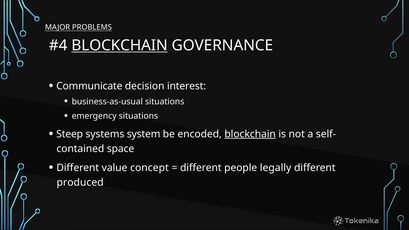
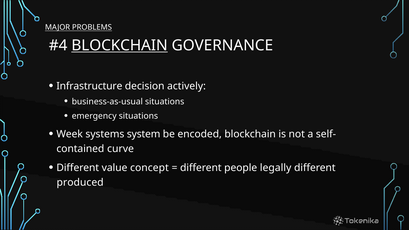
Communicate: Communicate -> Infrastructure (89, 86)
interest: interest -> actively (186, 86)
Steep: Steep -> Week (70, 134)
blockchain underline: present -> none (250, 134)
space: space -> curve (121, 149)
